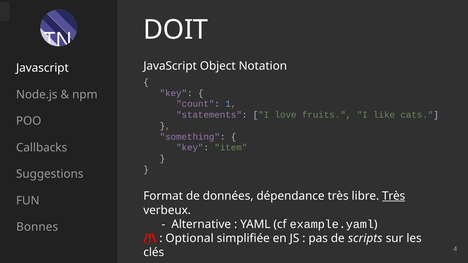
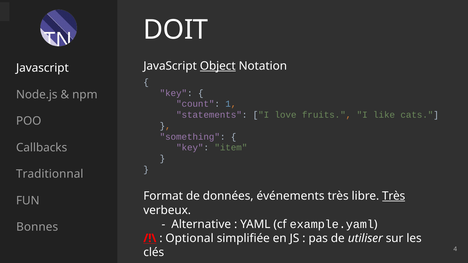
Object underline: none -> present (218, 66)
Suggestions: Suggestions -> Traditionnal (50, 174)
dépendance: dépendance -> événements (291, 196)
scripts: scripts -> utiliser (365, 238)
